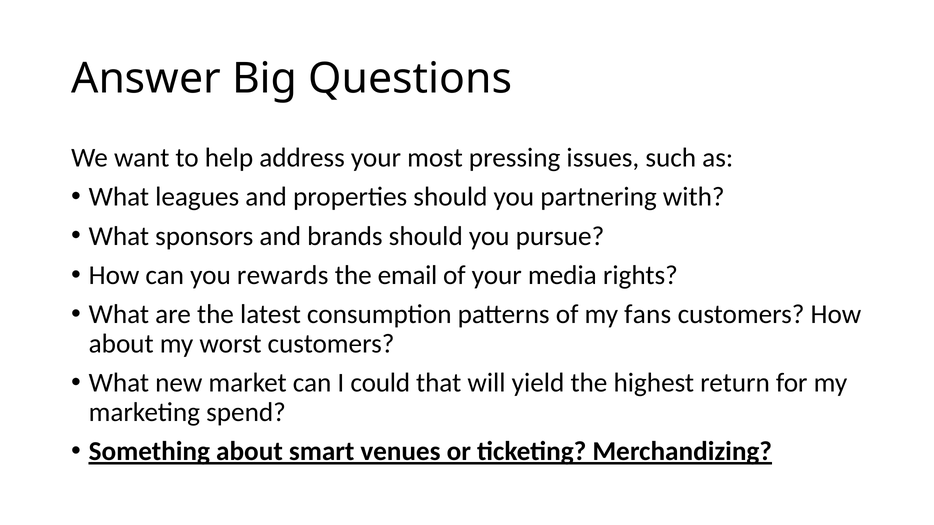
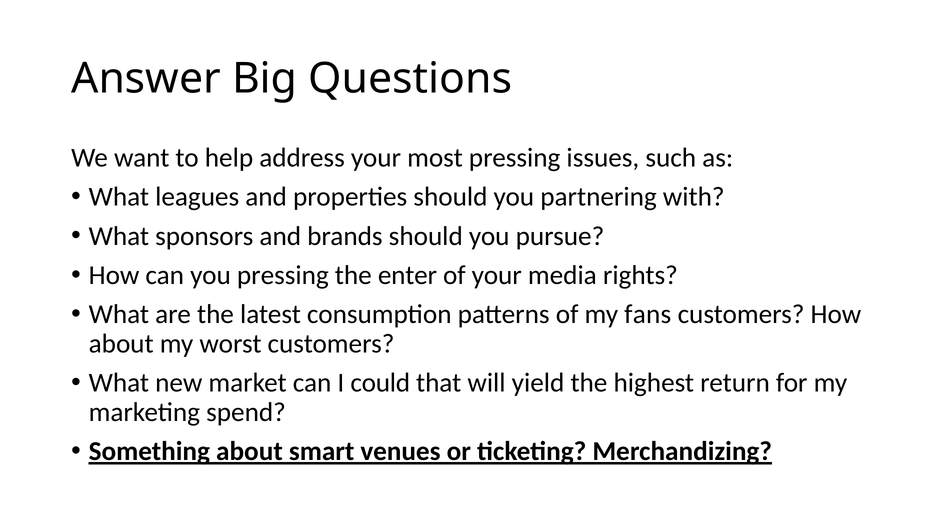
you rewards: rewards -> pressing (283, 275)
email: email -> enter (407, 275)
